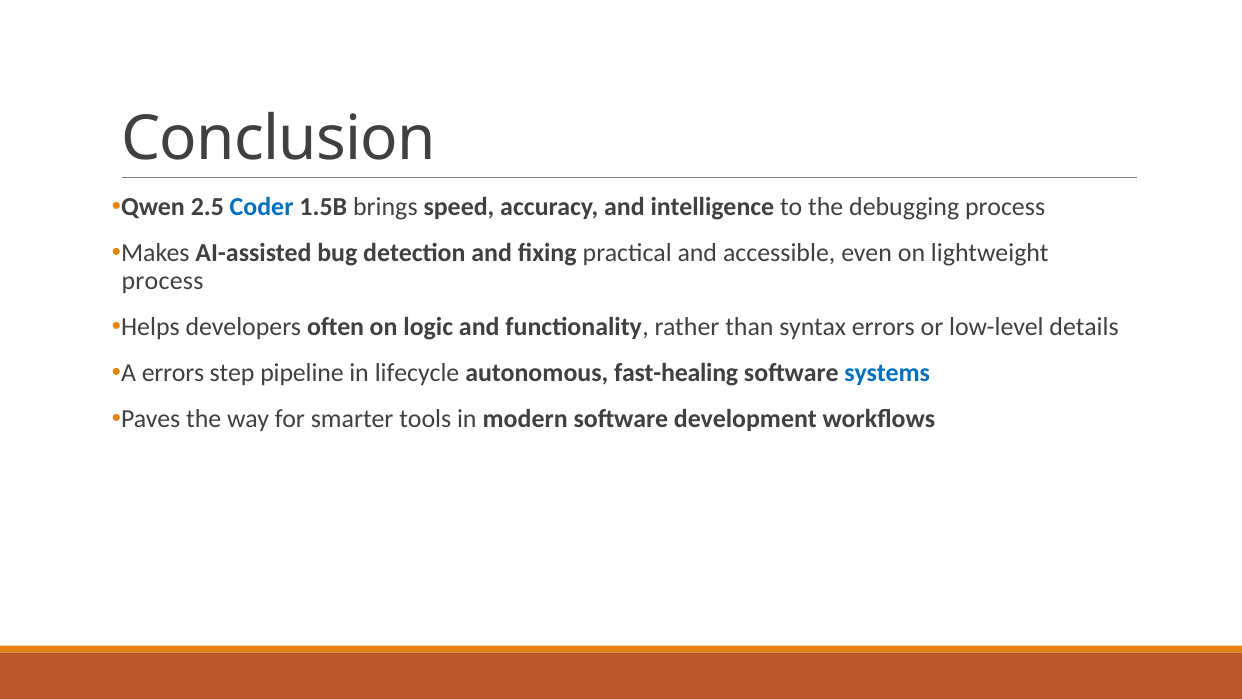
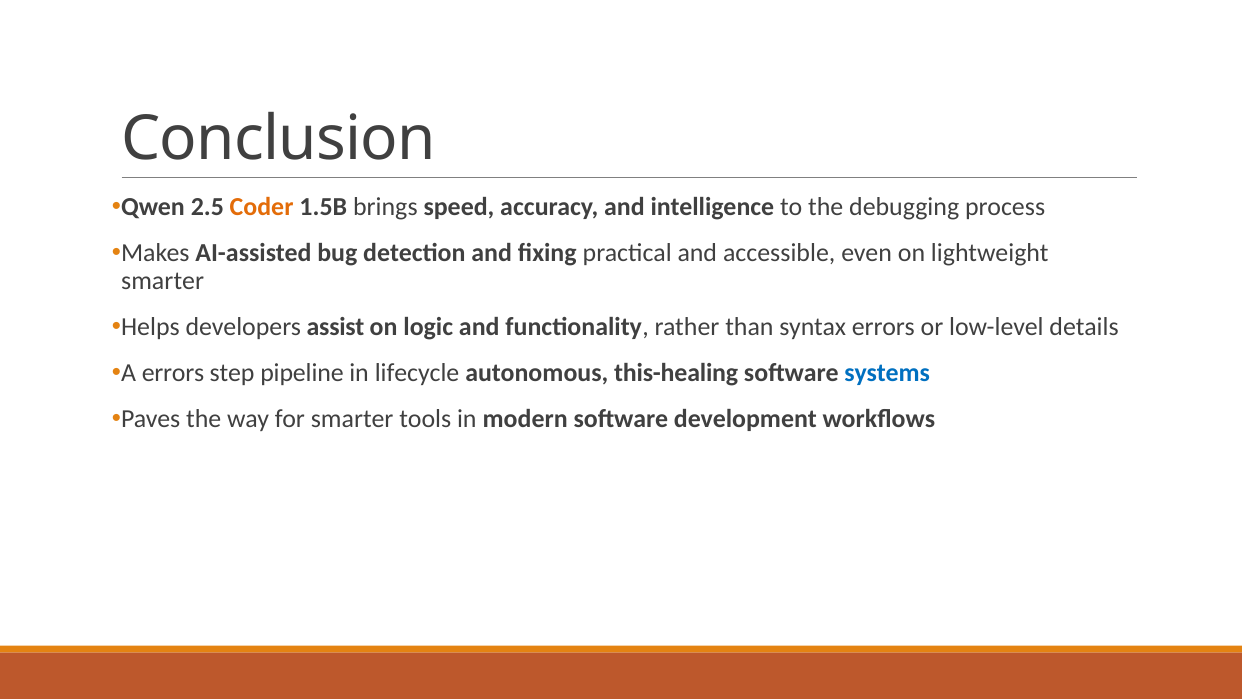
Coder colour: blue -> orange (262, 207)
process: process -> smarter (163, 281)
often: often -> assist (336, 327)
fast-healing: fast-healing -> this-healing (676, 373)
